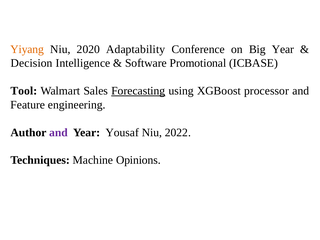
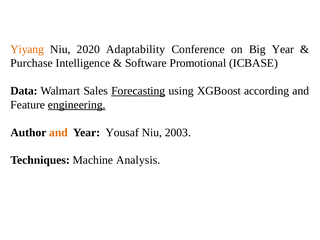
Decision: Decision -> Purchase (32, 63)
Tool: Tool -> Data (24, 91)
processor: processor -> according (267, 91)
engineering underline: none -> present (77, 105)
and colour: purple -> orange (58, 132)
2022: 2022 -> 2003 (178, 132)
Opinions: Opinions -> Analysis (138, 160)
